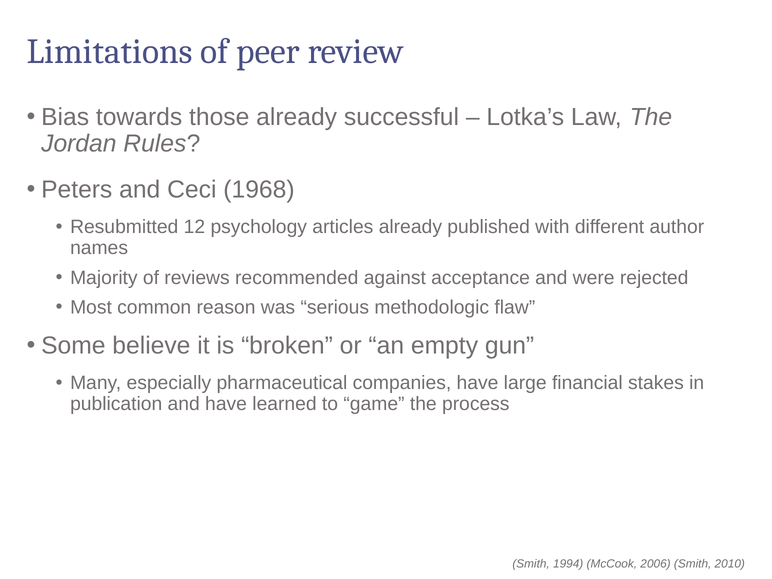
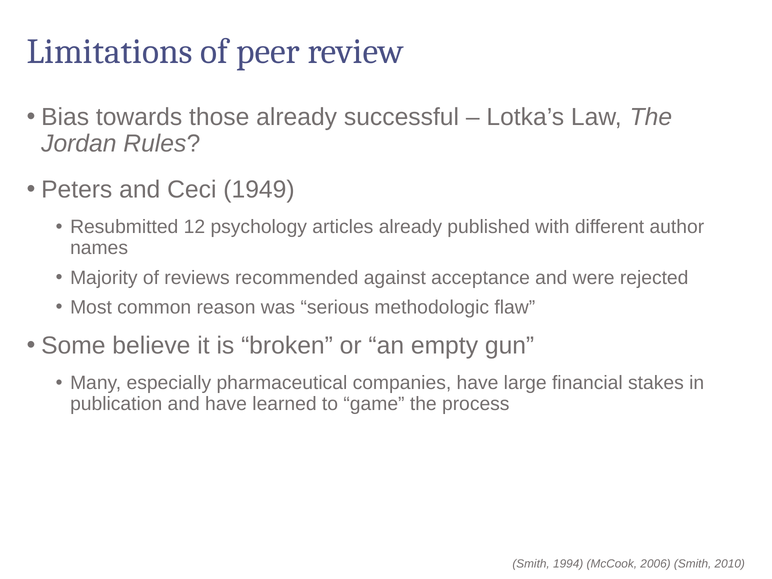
1968: 1968 -> 1949 (259, 190)
